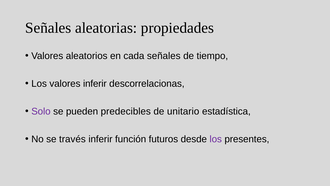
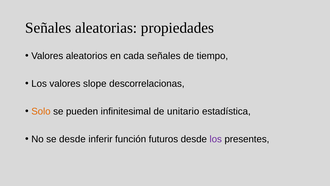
valores inferir: inferir -> slope (95, 83)
Solo colour: purple -> orange (41, 111)
predecibles: predecibles -> infinitesimal (126, 111)
se través: través -> desde (72, 139)
